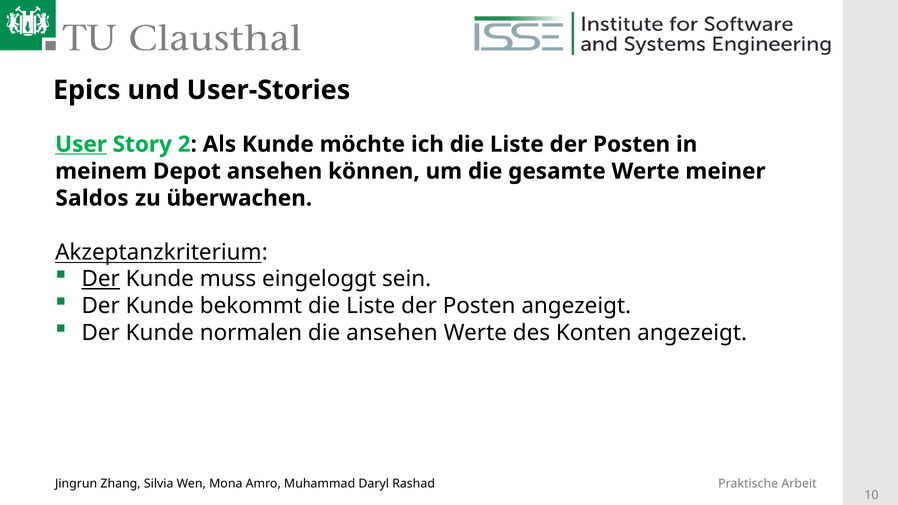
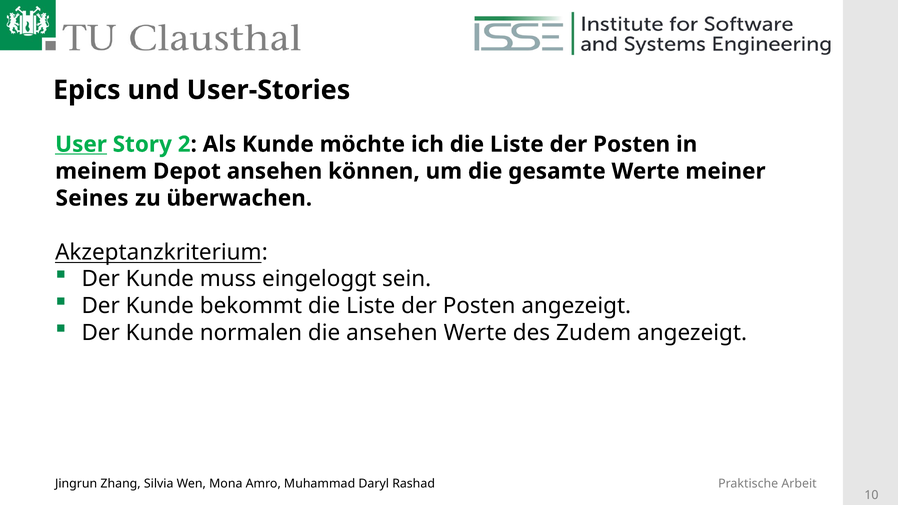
Saldos: Saldos -> Seines (92, 198)
Der underline: present -> none (101, 279)
Konten: Konten -> Zudem (594, 333)
